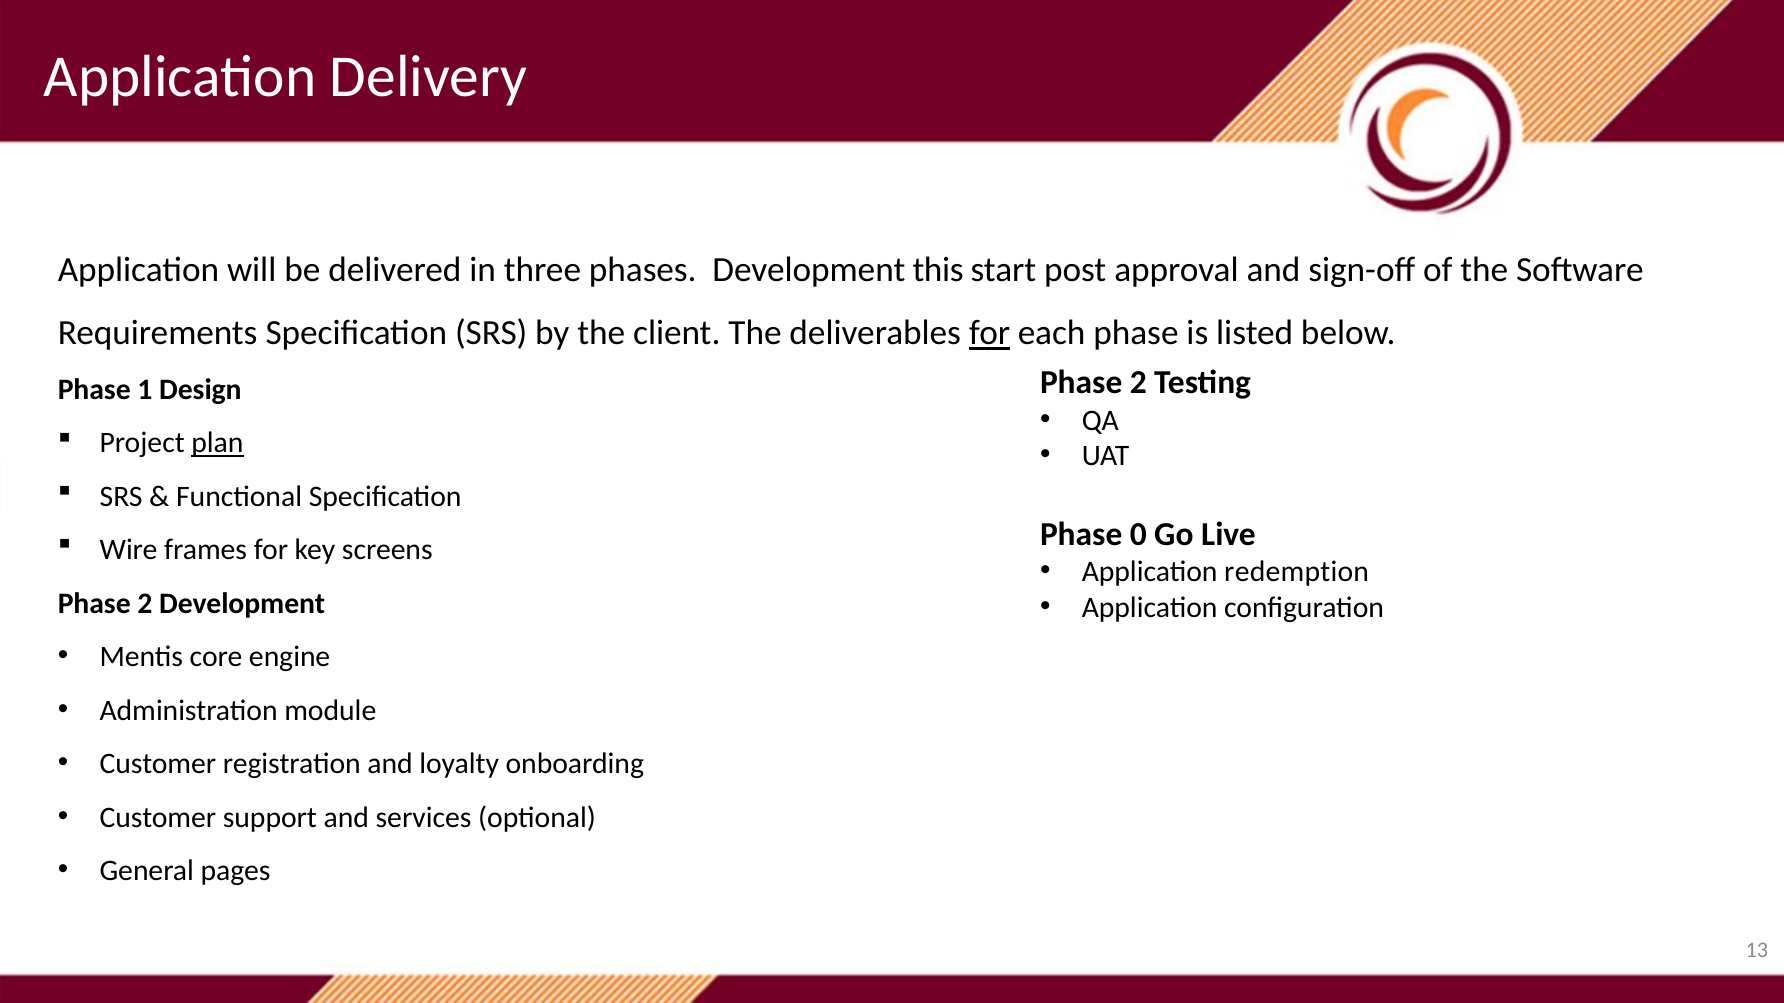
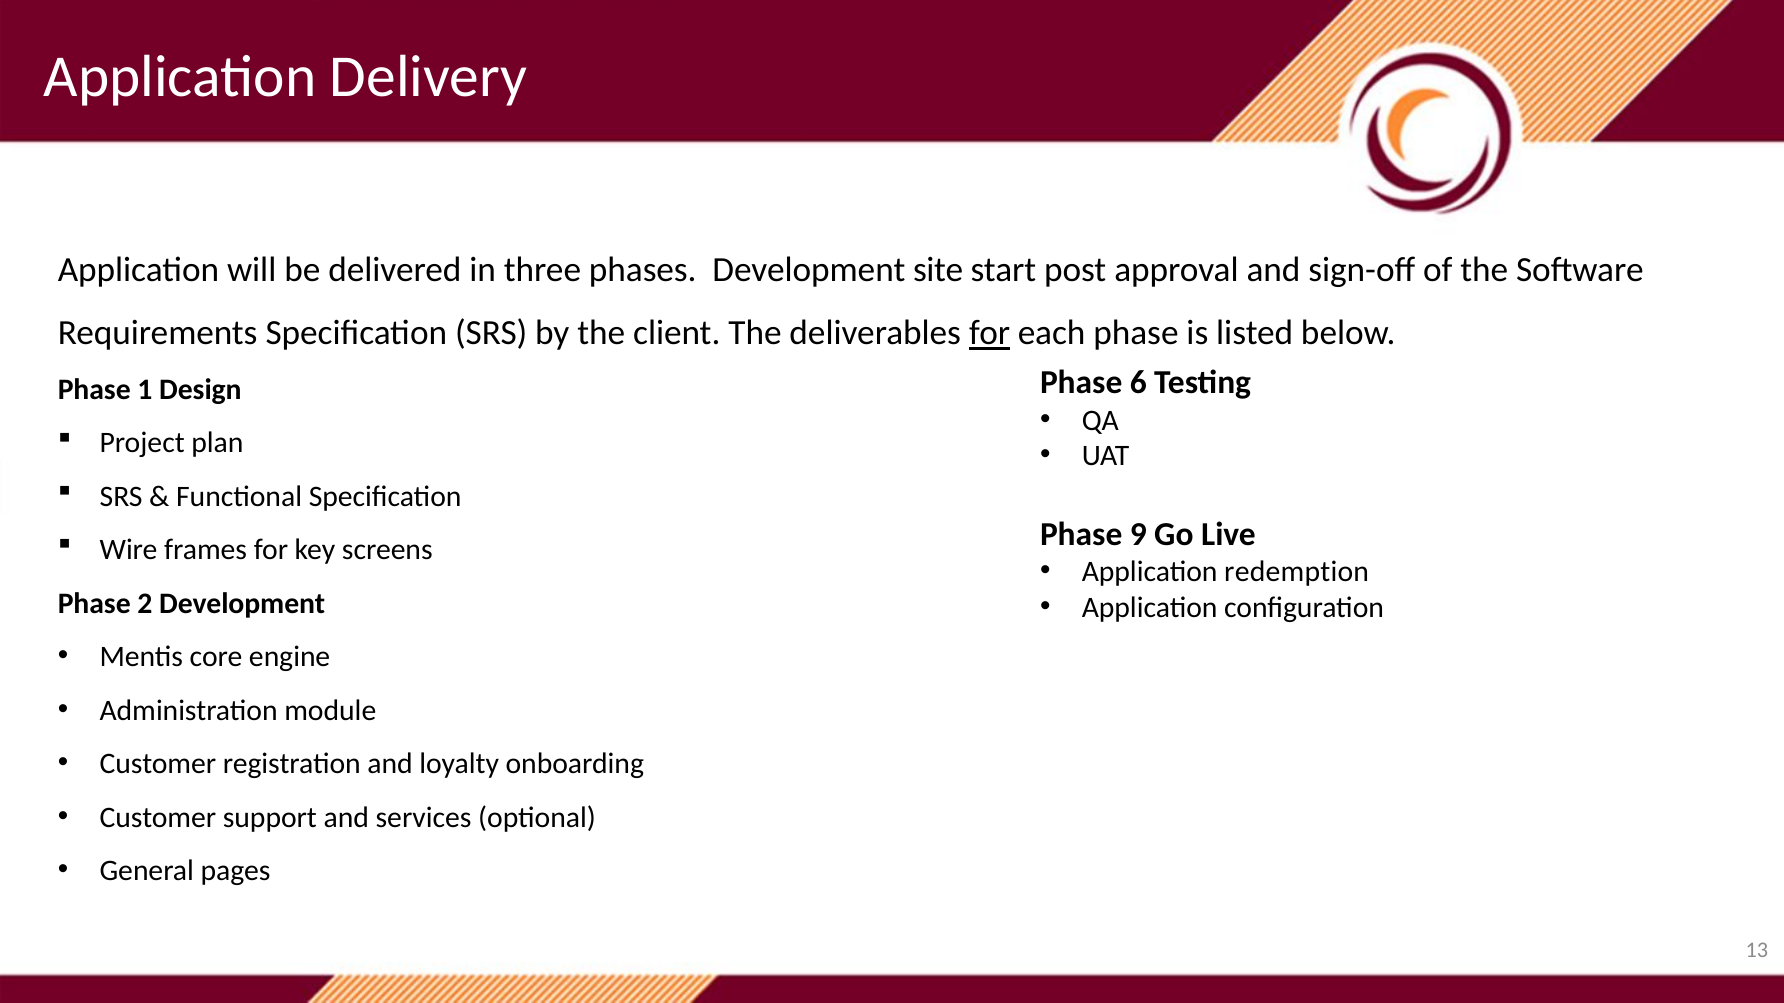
this: this -> site (938, 270)
2: 2 -> 6 (1138, 383)
plan underline: present -> none (217, 443)
0: 0 -> 9 (1138, 534)
